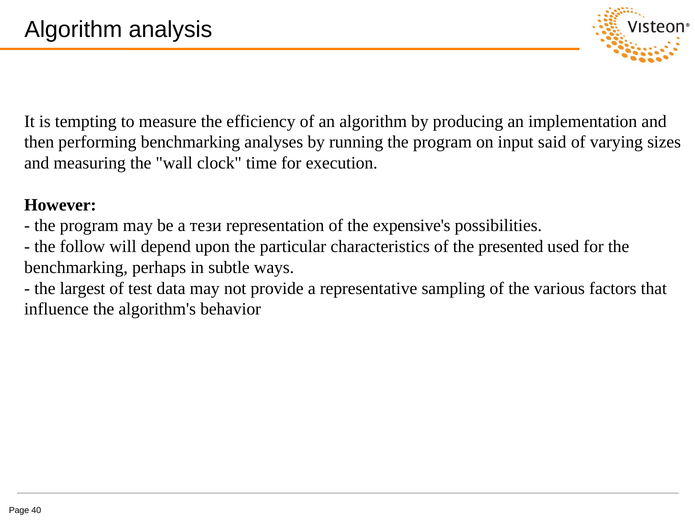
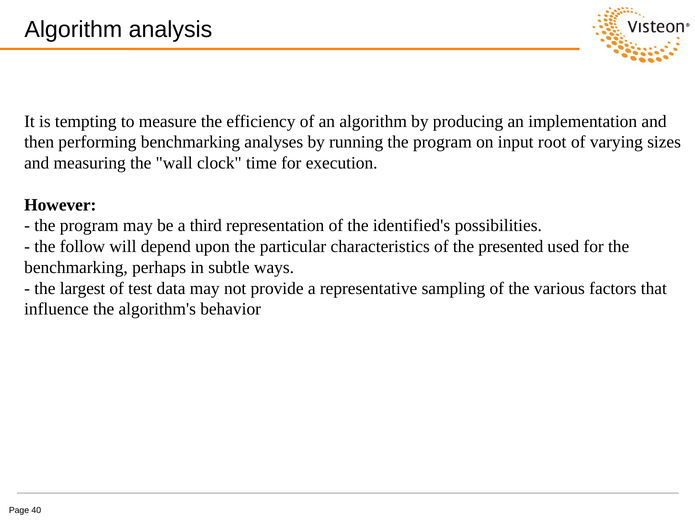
said: said -> root (552, 142)
тези: тези -> third (206, 225)
expensive's: expensive's -> identified's (412, 225)
